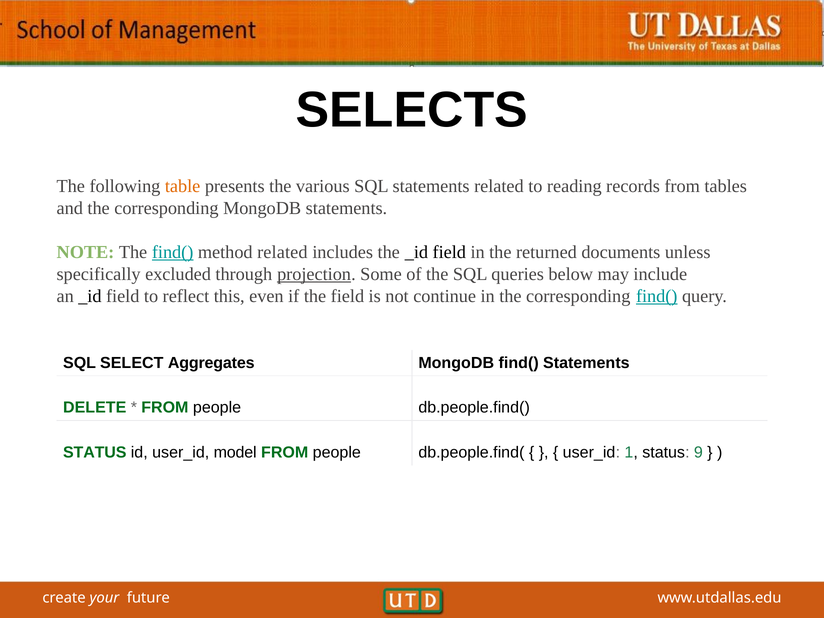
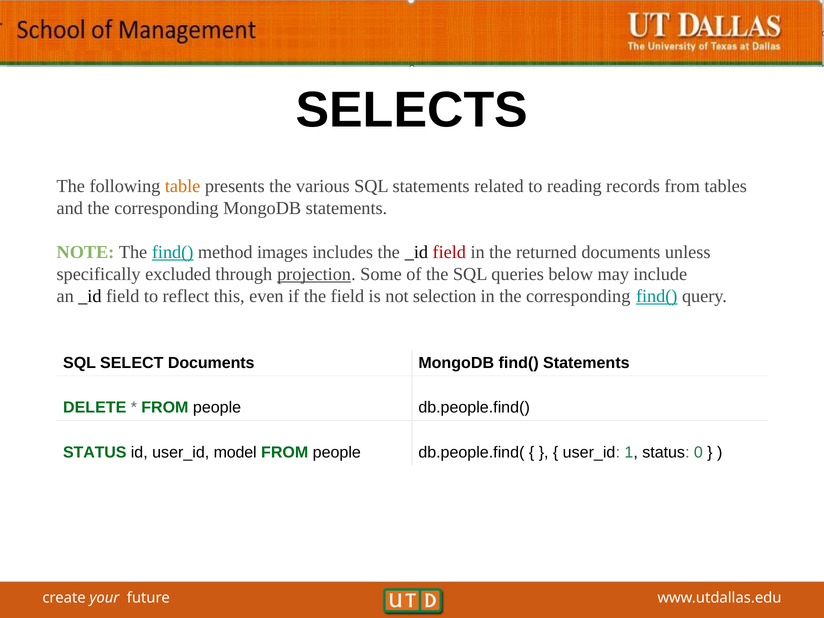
method related: related -> images (283, 252)
field colour: black -> red (449, 252)
continue: continue -> selection (445, 296)
SELECT Aggregates: Aggregates -> Documents (211, 363)
9: 9 -> 0 (698, 452)
